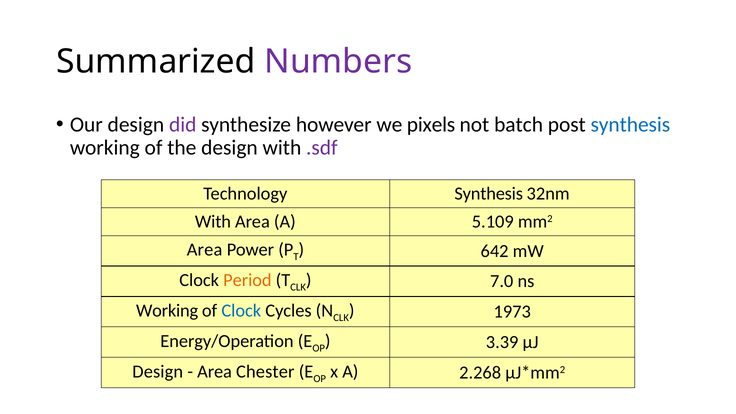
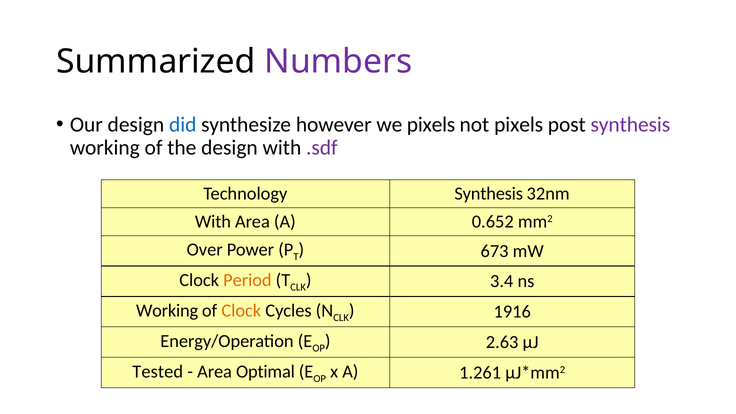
did colour: purple -> blue (183, 124)
not batch: batch -> pixels (519, 124)
synthesis colour: blue -> purple (630, 124)
5.109: 5.109 -> 0.652 (493, 222)
Area: Area -> Over (205, 250)
642: 642 -> 673 (495, 251)
7.0: 7.0 -> 3.4 (502, 281)
Clock colour: blue -> orange (241, 311)
1973: 1973 -> 1916 (512, 312)
3.39: 3.39 -> 2.63 (502, 342)
Design: Design -> Tested (158, 371)
Chester: Chester -> Optimal (265, 371)
2.268: 2.268 -> 1.261 (480, 373)
